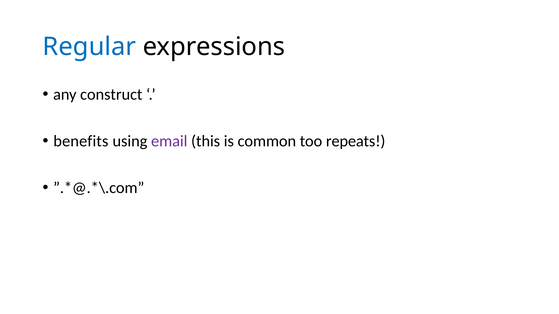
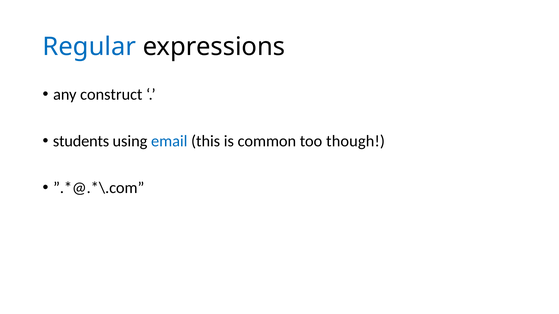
benefits: benefits -> students (81, 141)
email colour: purple -> blue (169, 141)
repeats: repeats -> though (356, 141)
